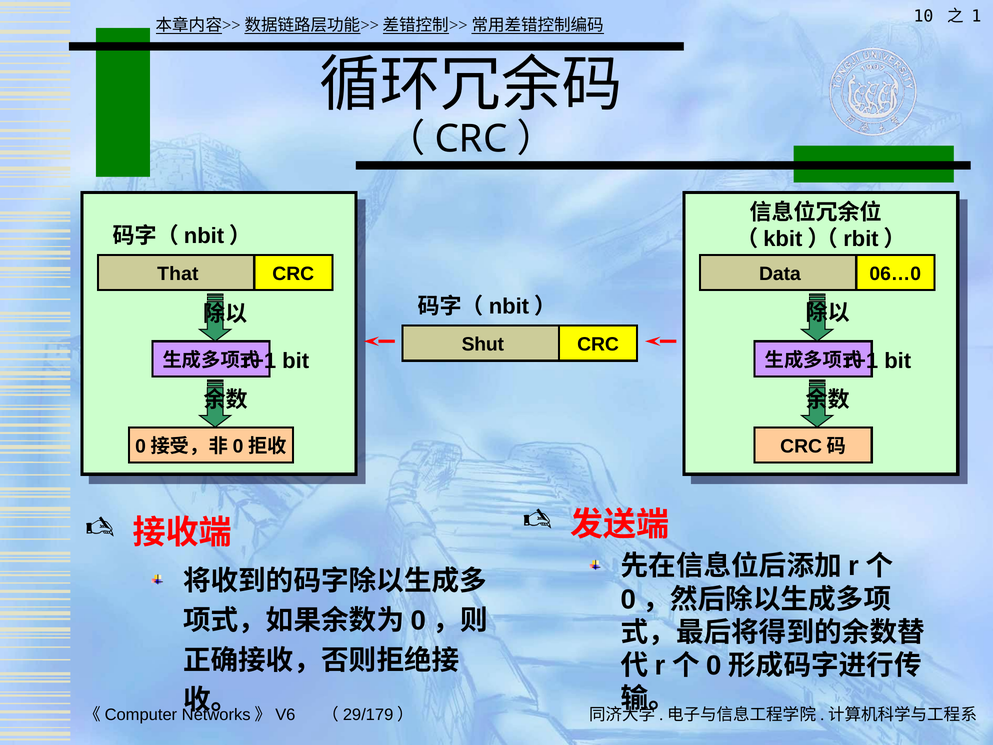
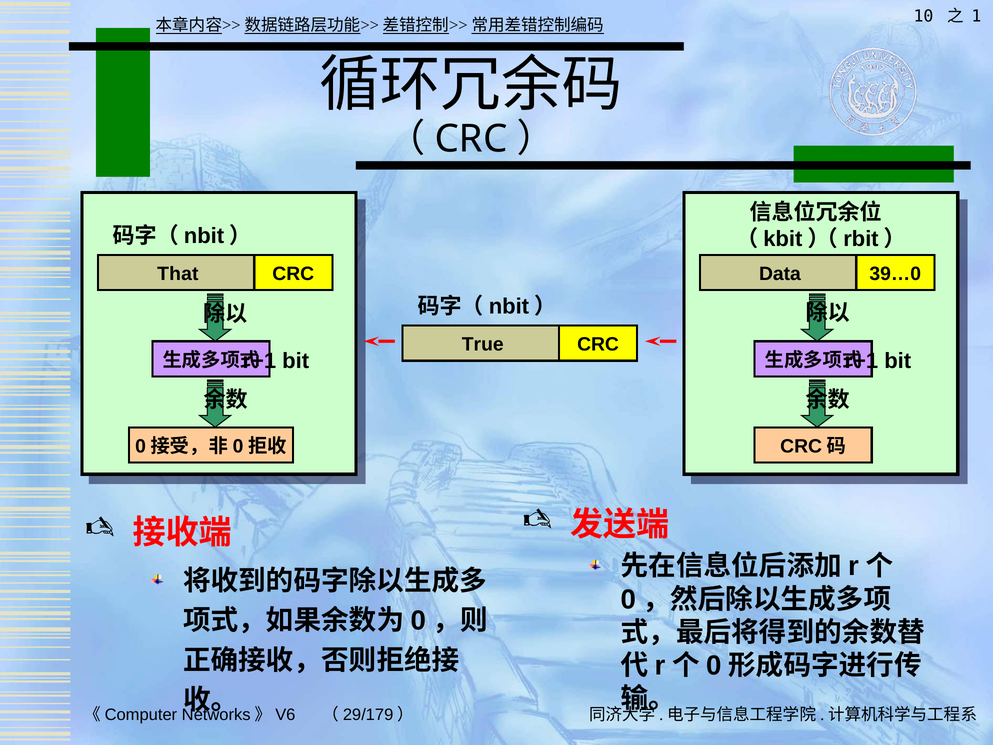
06…0: 06…0 -> 39…0 (895, 274)
Shut: Shut -> True (483, 344)
